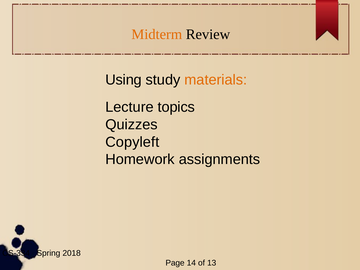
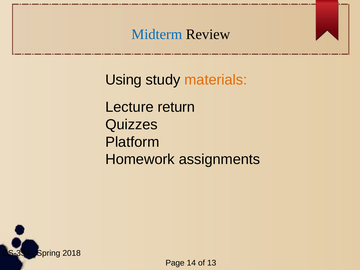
Midterm colour: orange -> blue (157, 34)
topics: topics -> return (176, 107)
Copyleft: Copyleft -> Platform (132, 142)
